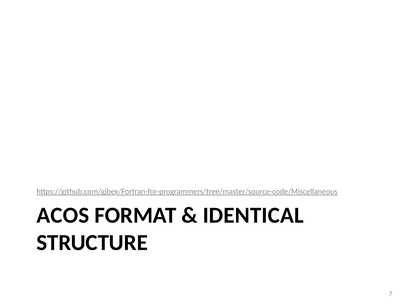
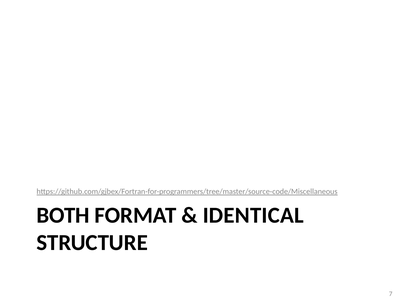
ACOS: ACOS -> BOTH (63, 215)
